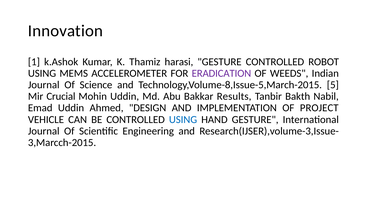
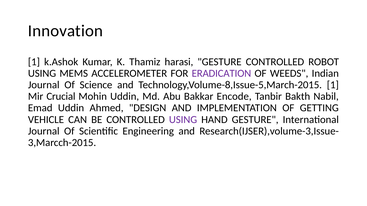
Technology,Volume-8,Issue-5,March-2015 5: 5 -> 1 (333, 85)
Results: Results -> Encode (234, 97)
PROJECT: PROJECT -> GETTING (319, 108)
USING colour: blue -> purple (183, 120)
